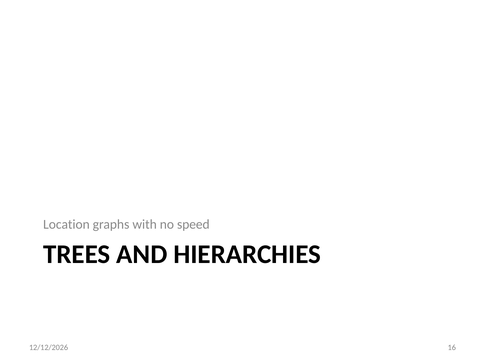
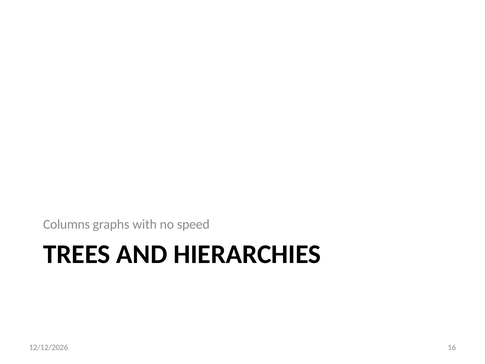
Location: Location -> Columns (66, 224)
